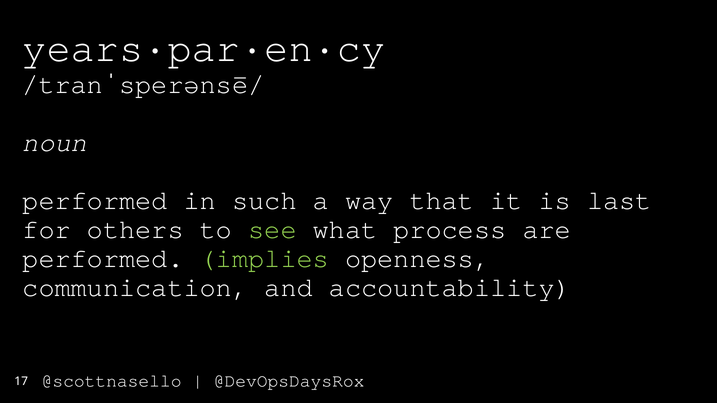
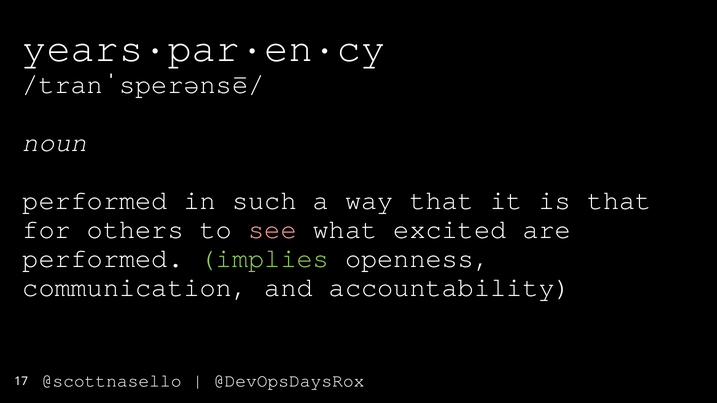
is last: last -> that (619, 201)
see colour: light green -> pink (272, 230)
process: process -> excited (450, 230)
